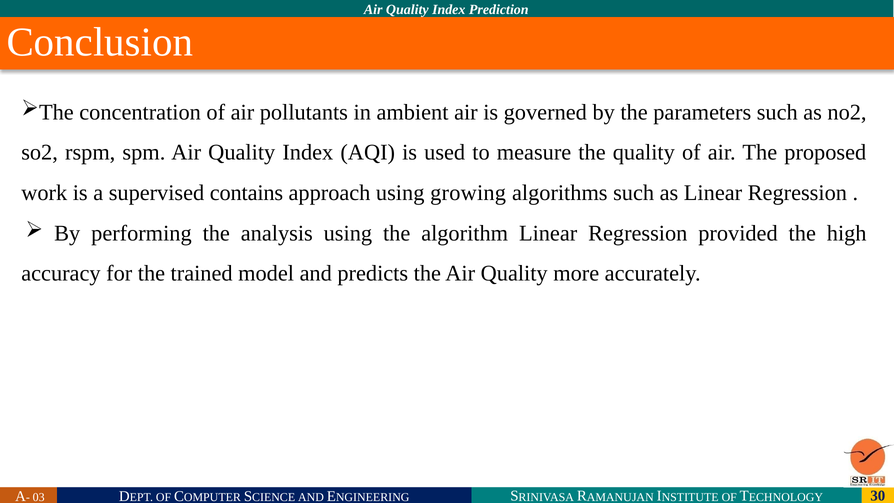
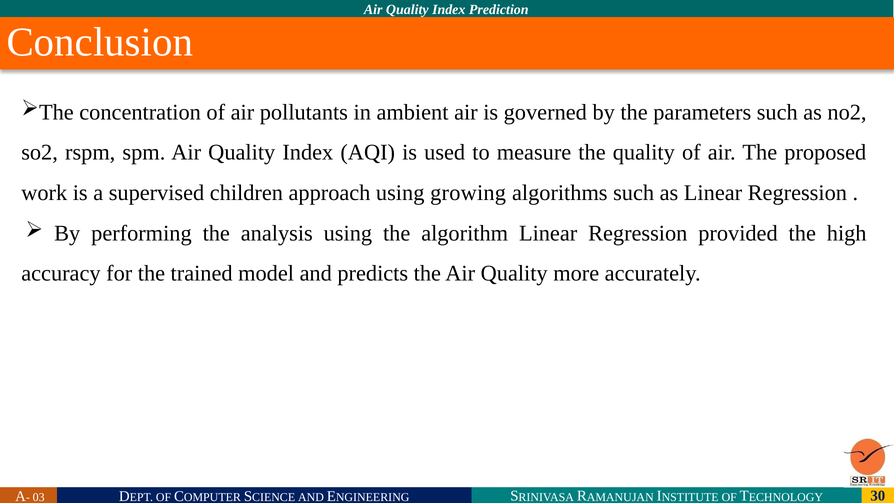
contains: contains -> children (246, 193)
